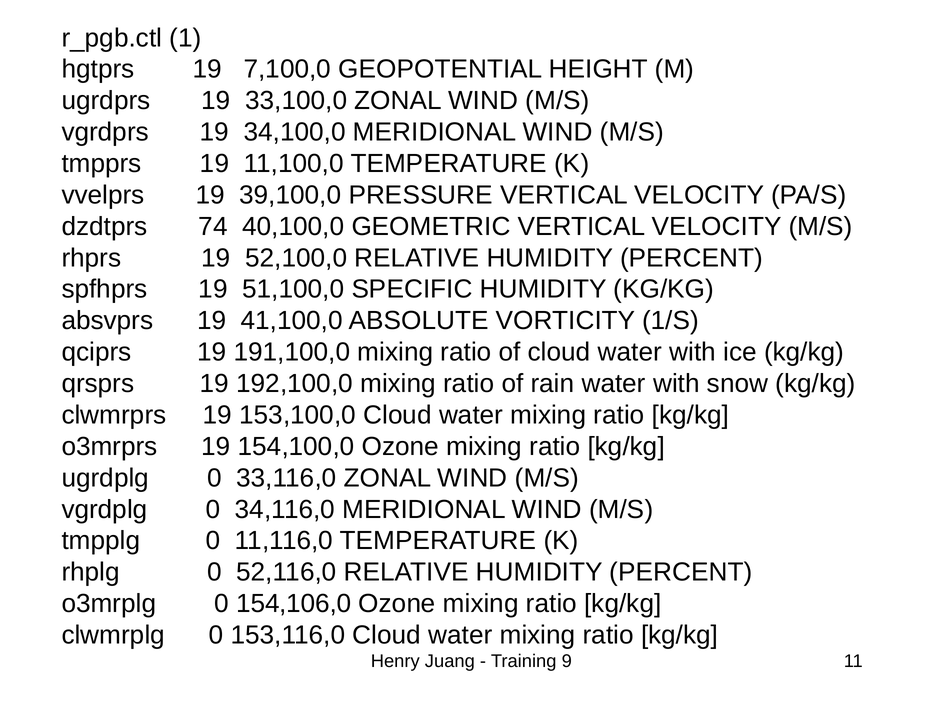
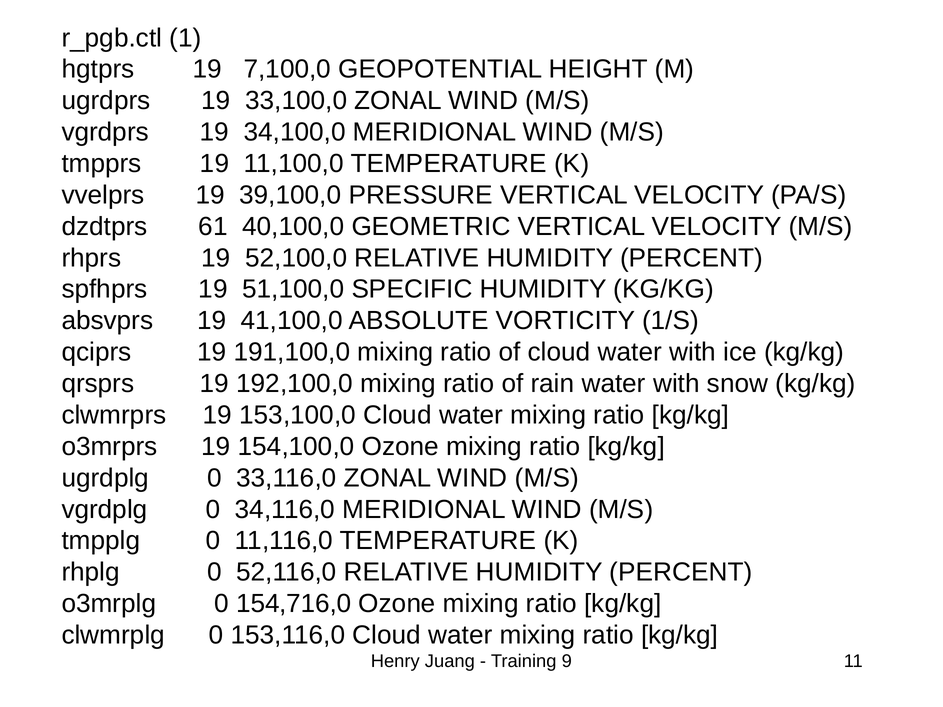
74: 74 -> 61 (213, 227)
154,106,0: 154,106,0 -> 154,716,0 (294, 604)
